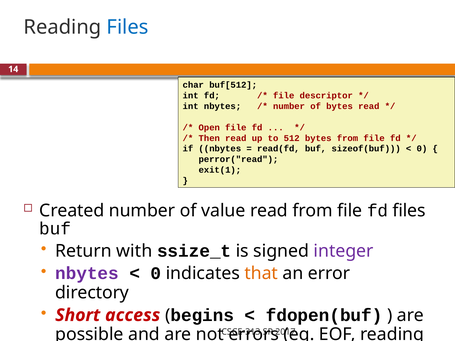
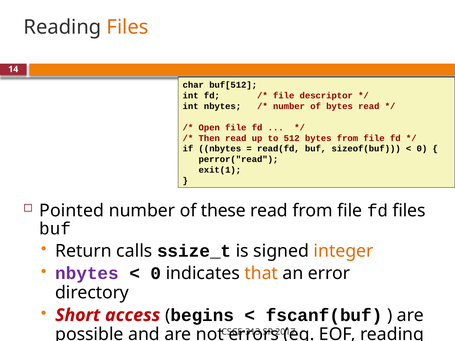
Files colour: blue -> orange (128, 27)
Created: Created -> Pointed (72, 211)
value: value -> these (223, 211)
with: with -> calls (134, 251)
integer colour: purple -> orange (344, 251)
fdopen(buf: fdopen(buf -> fscanf(buf (324, 315)
